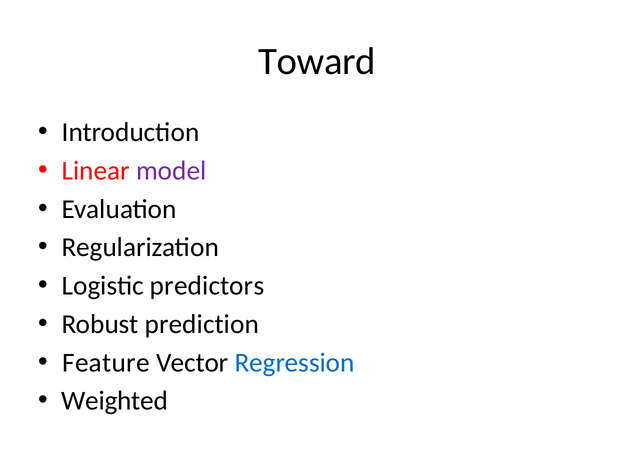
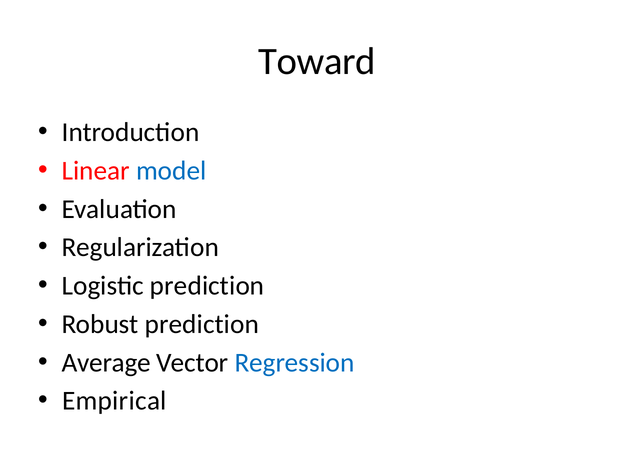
model colour: purple -> blue (171, 171)
Logistic predictors: predictors -> prediction (207, 286)
Feature: Feature -> Average (106, 363)
Weighted: Weighted -> Empirical (114, 401)
